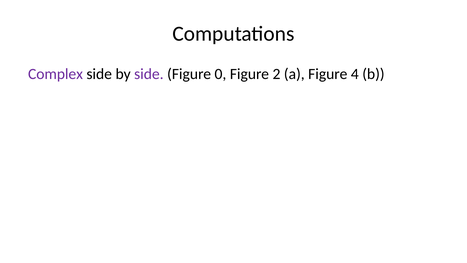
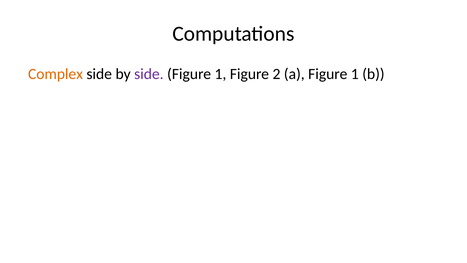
Complex colour: purple -> orange (55, 74)
0: 0 -> 1 (220, 74)
a Figure 4: 4 -> 1 (355, 74)
